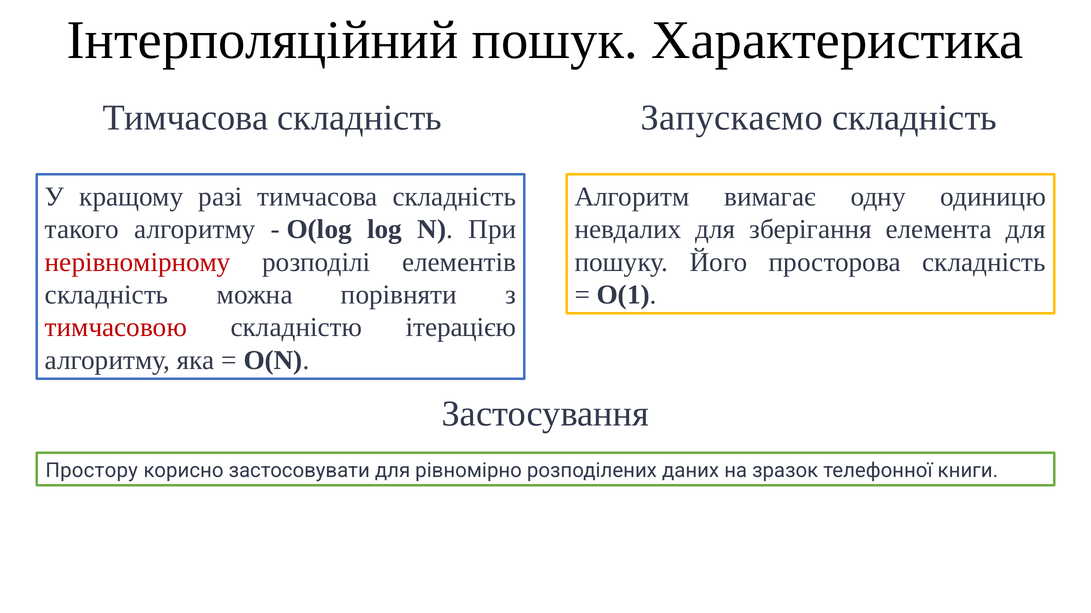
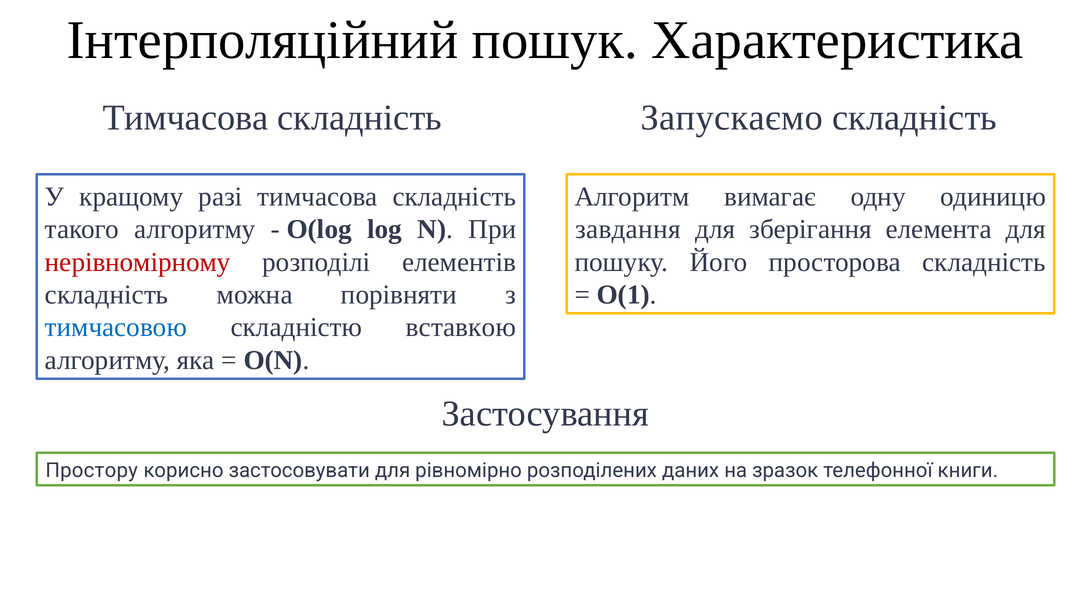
невдалих: невдалих -> завдання (628, 230)
тимчасовою colour: red -> blue (116, 328)
ітерацією: ітерацією -> вставкою (461, 328)
